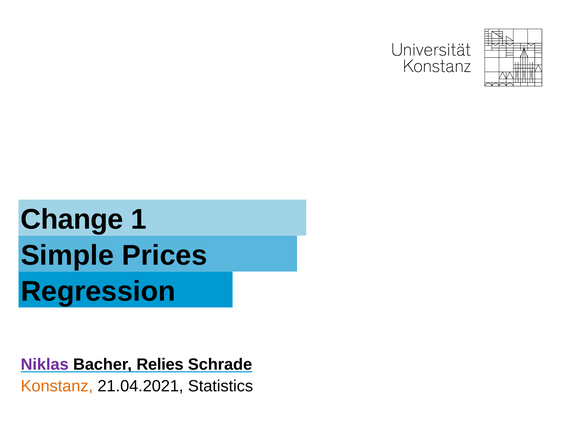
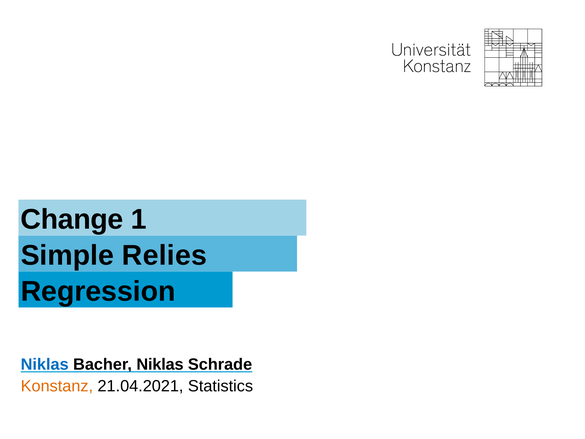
Prices: Prices -> Relies (164, 255)
Niklas colour: purple -> blue (45, 364)
Bacher Relies: Relies -> Niklas (160, 364)
